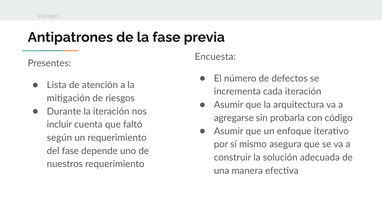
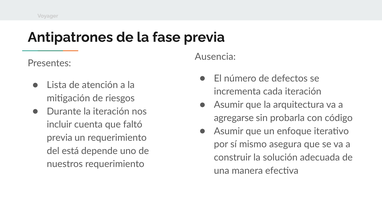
Encuesta: Encuesta -> Ausencia (215, 57)
según: según -> previa (60, 138)
del fase: fase -> está (70, 151)
